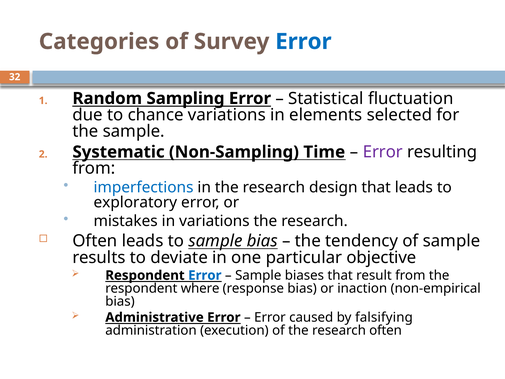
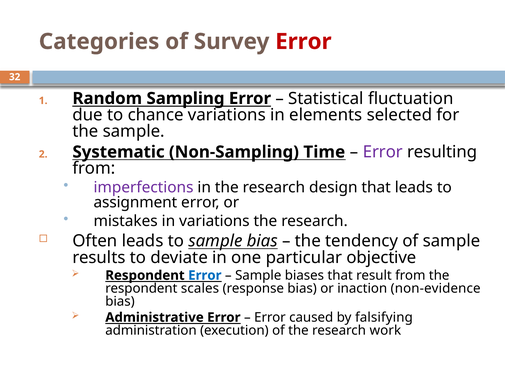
Error colour: blue -> red (303, 42)
imperfections colour: blue -> purple (143, 187)
exploratory: exploratory -> assignment (135, 202)
where: where -> scales (200, 288)
non-empirical: non-empirical -> non-evidence (436, 288)
research often: often -> work (385, 330)
